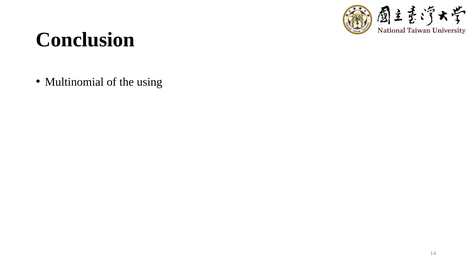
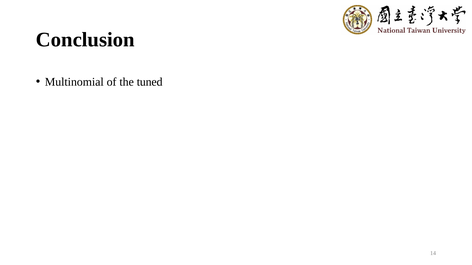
using: using -> tuned (150, 82)
